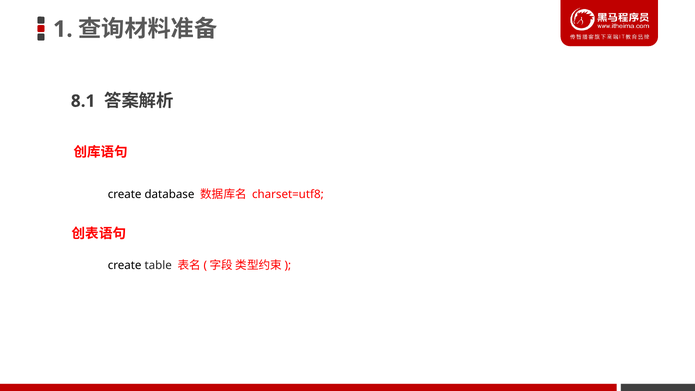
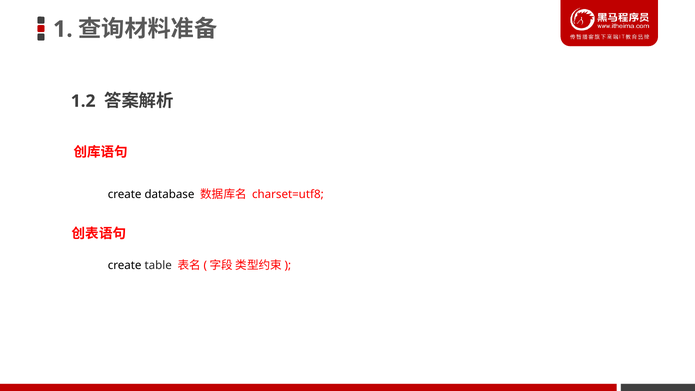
8.1: 8.1 -> 1.2 (83, 101)
